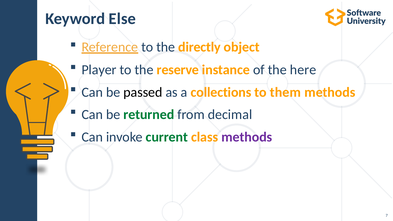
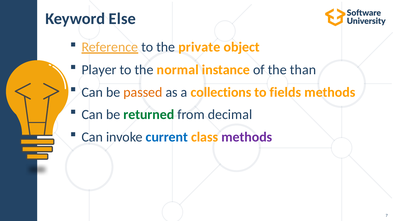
directly: directly -> private (199, 47)
reserve: reserve -> normal (178, 70)
here: here -> than (303, 70)
passed colour: black -> orange (143, 92)
them: them -> fields (285, 92)
current colour: green -> blue (167, 137)
